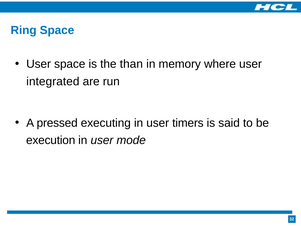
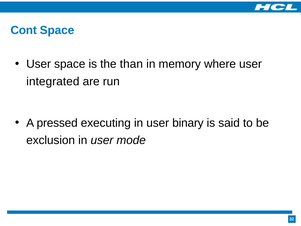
Ring: Ring -> Cont (24, 30)
timers: timers -> binary (188, 123)
execution: execution -> exclusion (51, 140)
